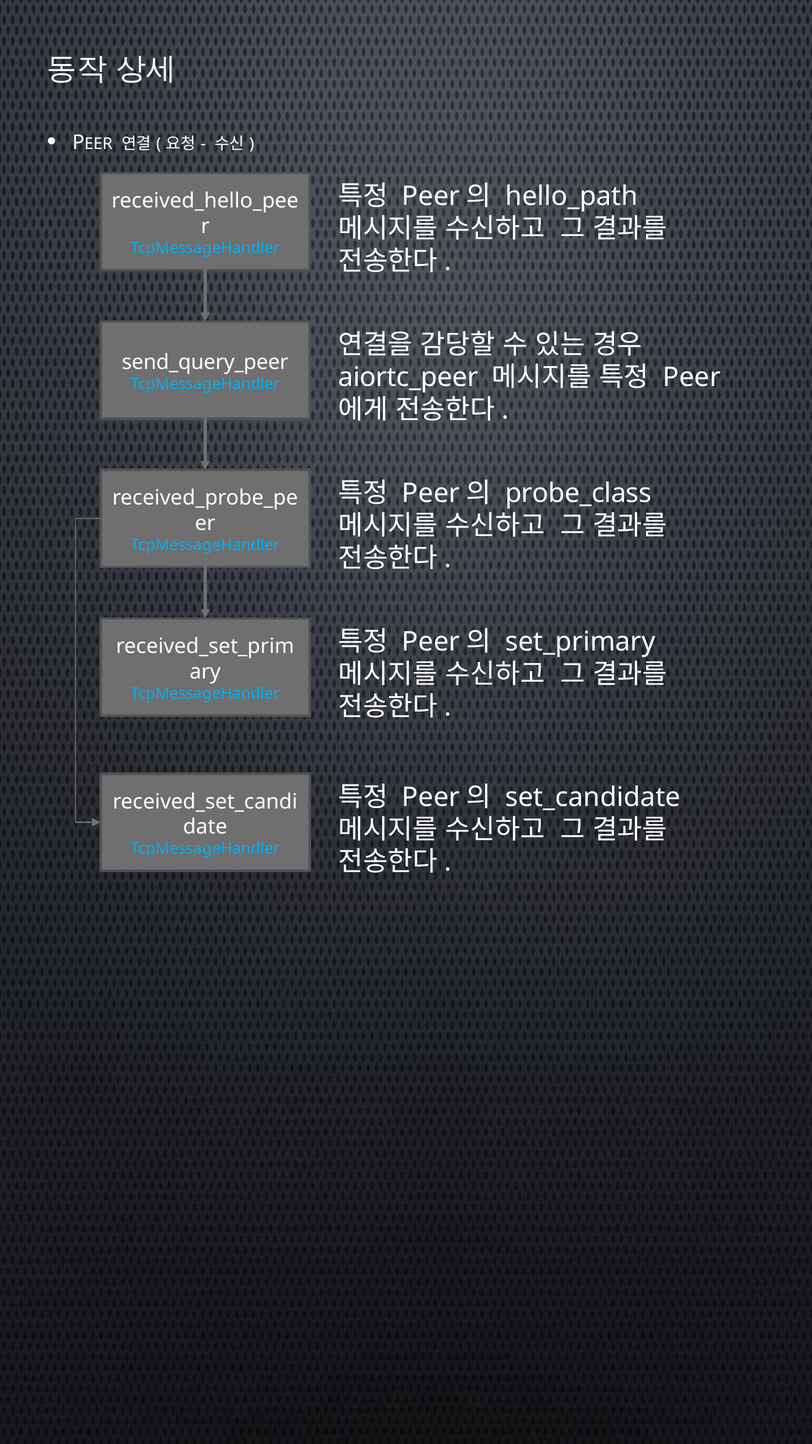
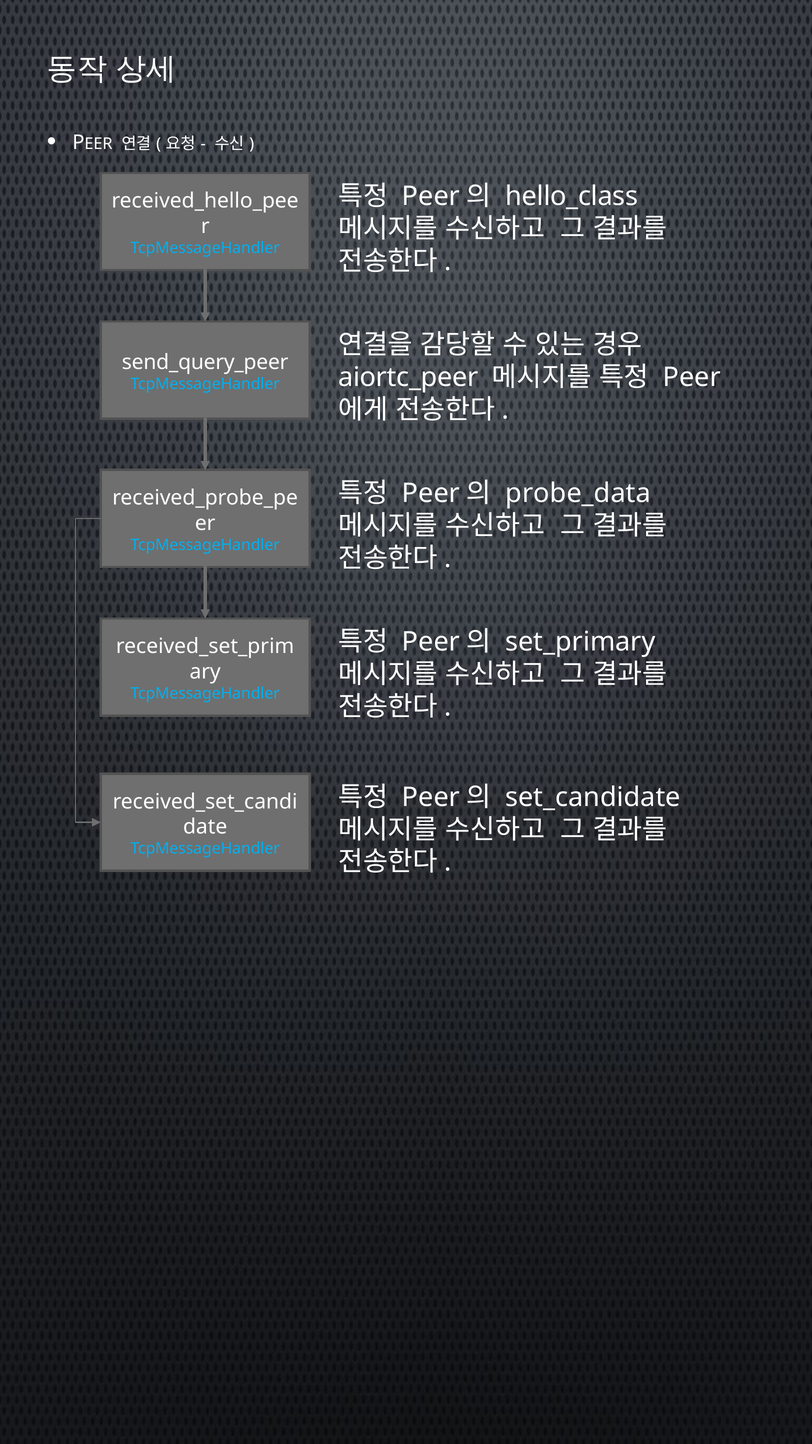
hello_path: hello_path -> hello_class (572, 196)
probe_class: probe_class -> probe_data (578, 493)
